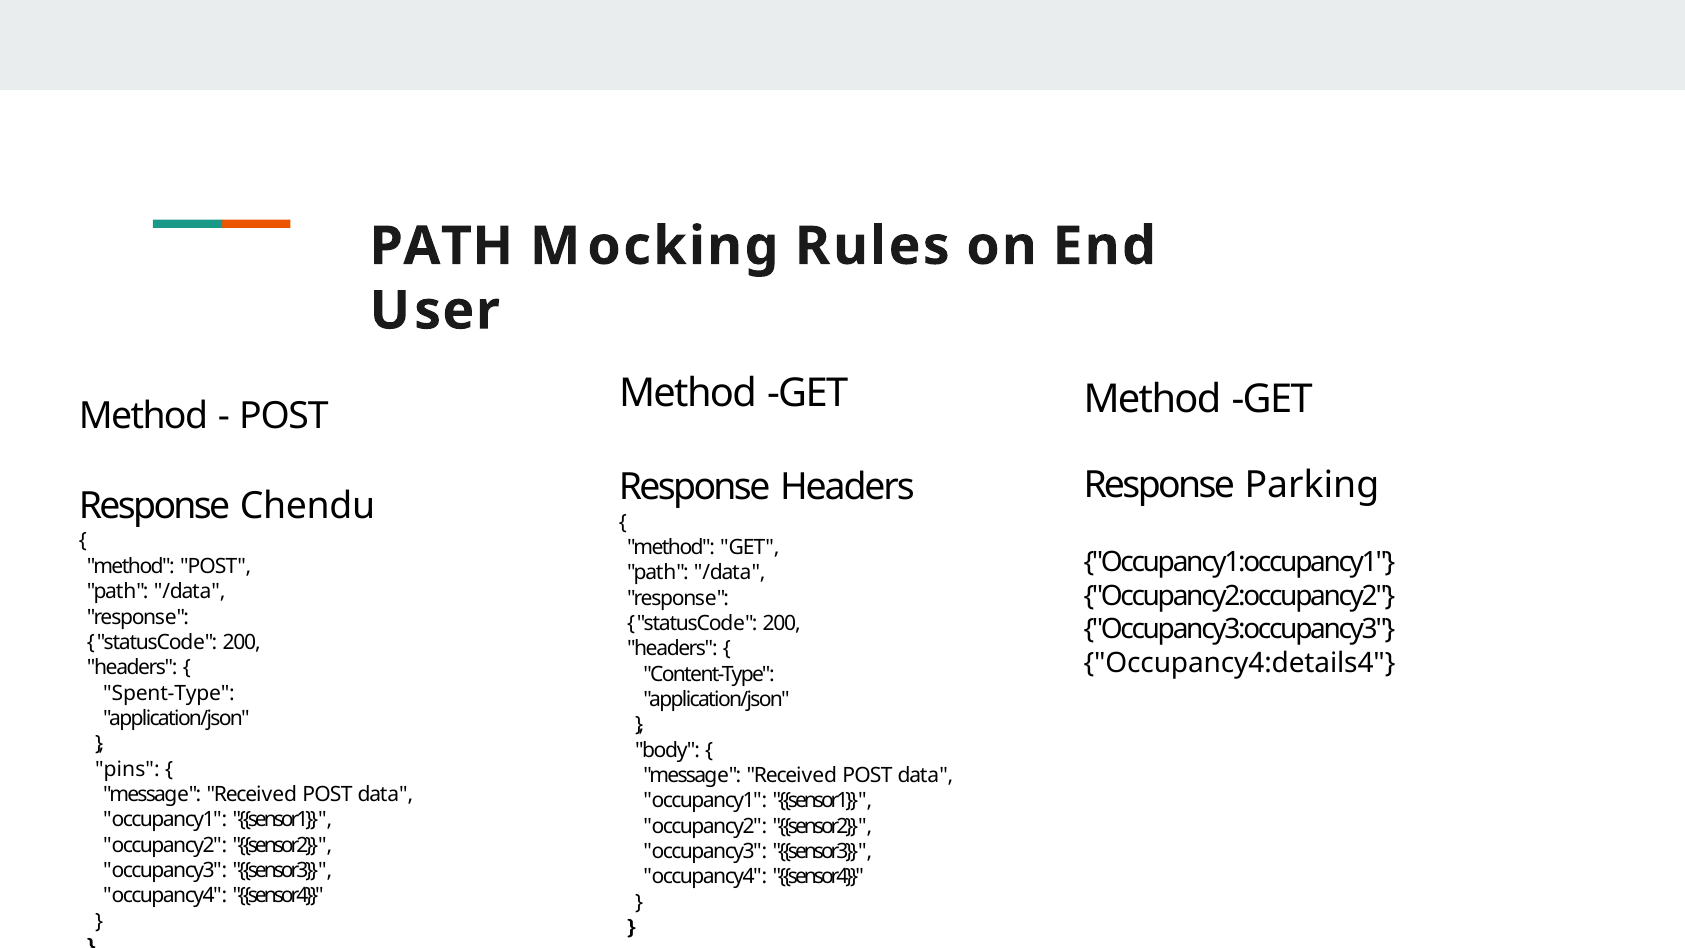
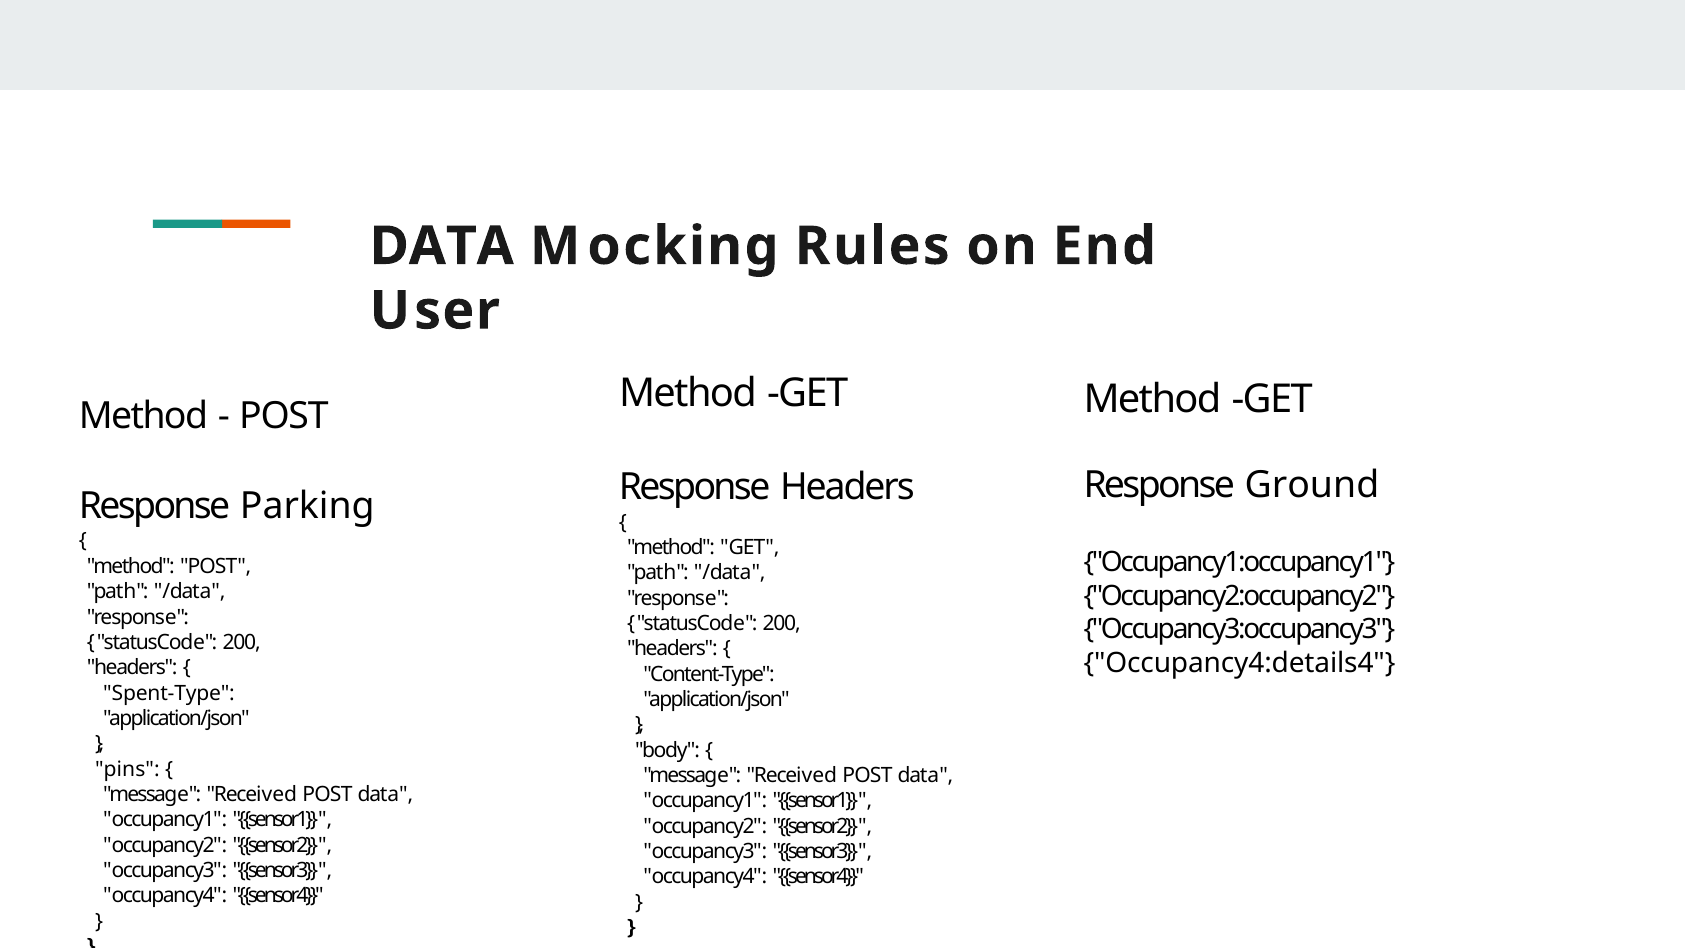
PATH: PATH -> DATA (442, 246)
Parking: Parking -> Ground (1312, 485)
Chendu: Chendu -> Parking (307, 506)
